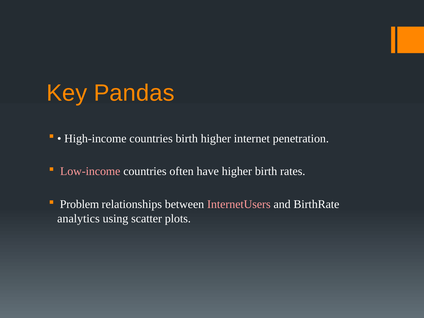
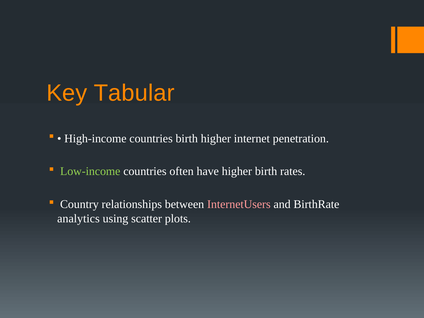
Pandas: Pandas -> Tabular (134, 93)
Low-income colour: pink -> light green (90, 171)
Problem: Problem -> Country (79, 204)
